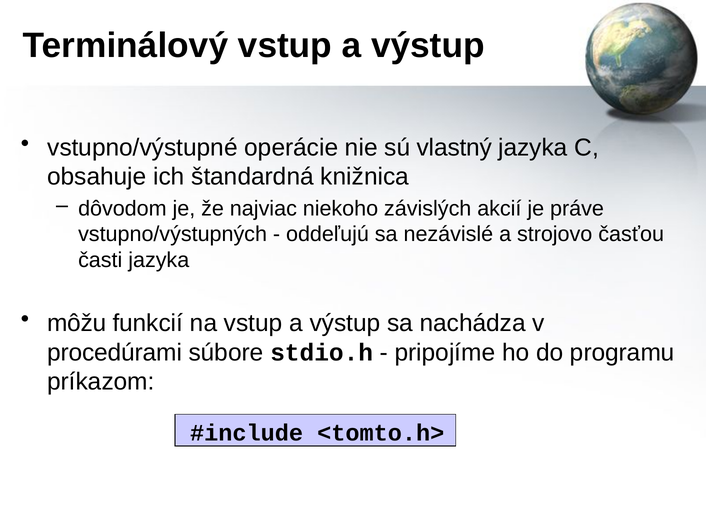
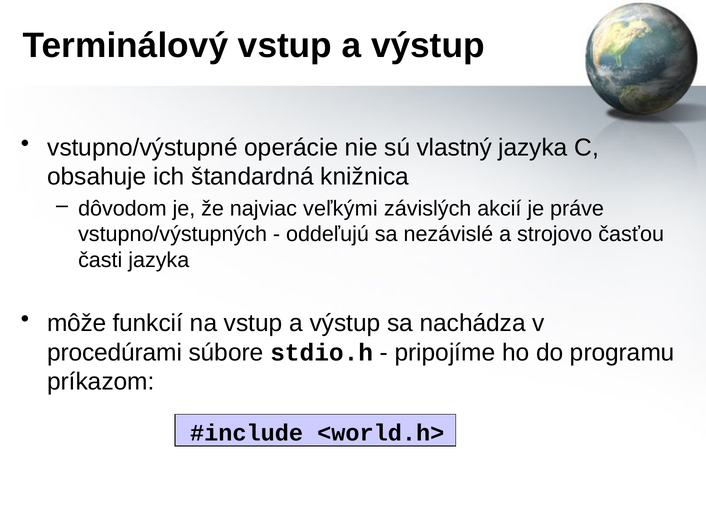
niekoho: niekoho -> veľkými (340, 209)
môžu: môžu -> môže (77, 323)
<tomto.h>: <tomto.h> -> <world.h> (381, 434)
